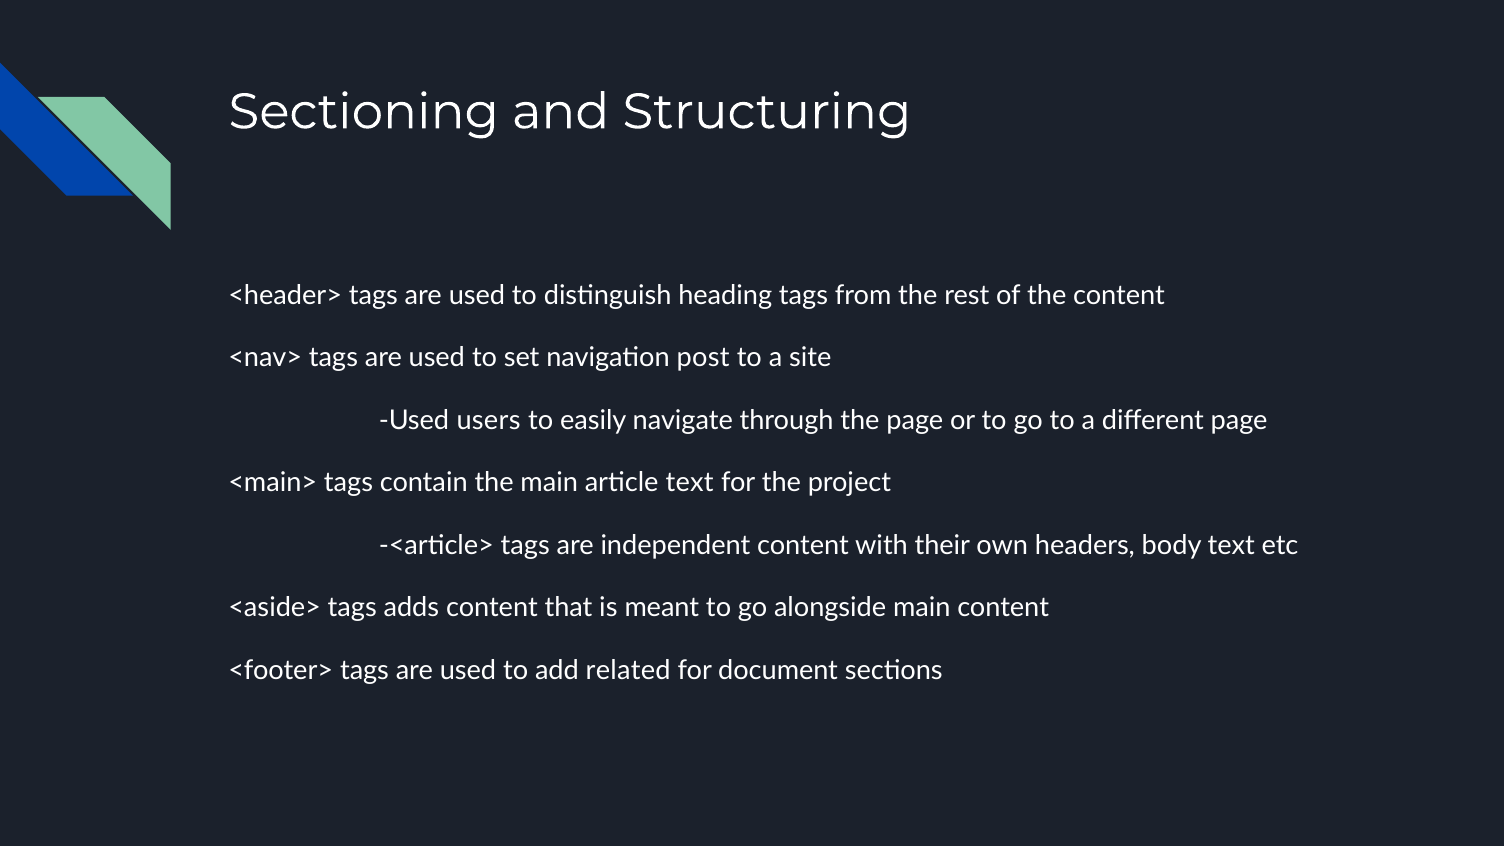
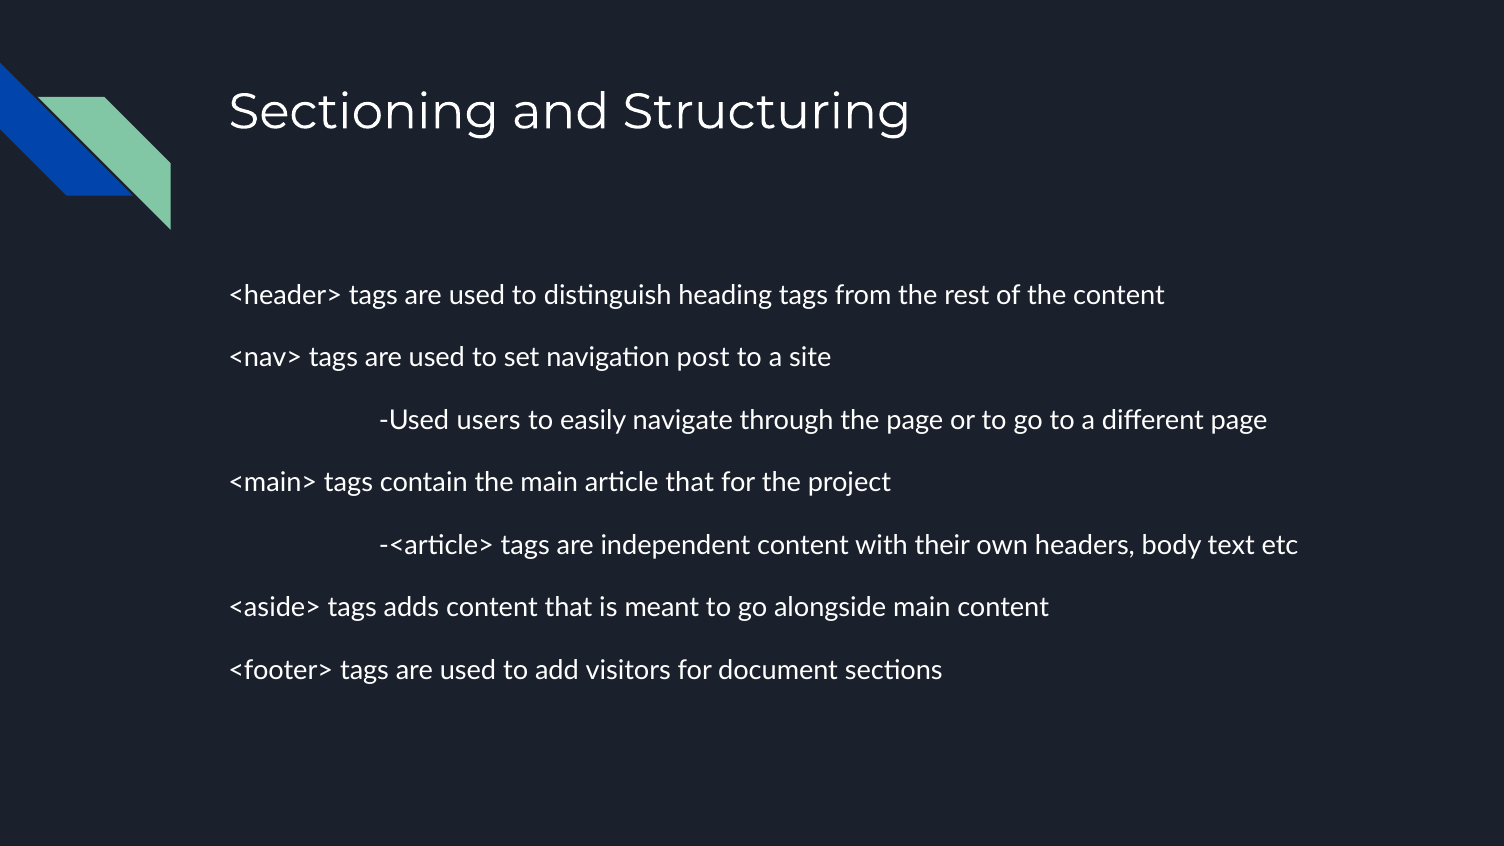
article text: text -> that (690, 483)
related: related -> visitors (628, 670)
